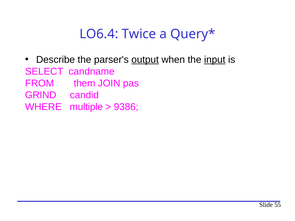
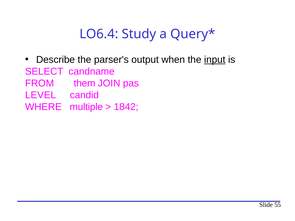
Twice: Twice -> Study (139, 34)
output underline: present -> none (145, 60)
GRIND: GRIND -> LEVEL (41, 95)
9386: 9386 -> 1842 (126, 107)
